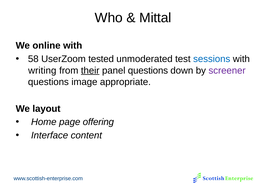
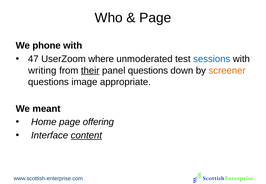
Mittal: Mittal -> Page (155, 18)
online: online -> phone (47, 46)
58: 58 -> 47 (33, 59)
tested: tested -> where (101, 59)
screener colour: purple -> orange (227, 71)
layout: layout -> meant (47, 109)
content underline: none -> present (86, 135)
